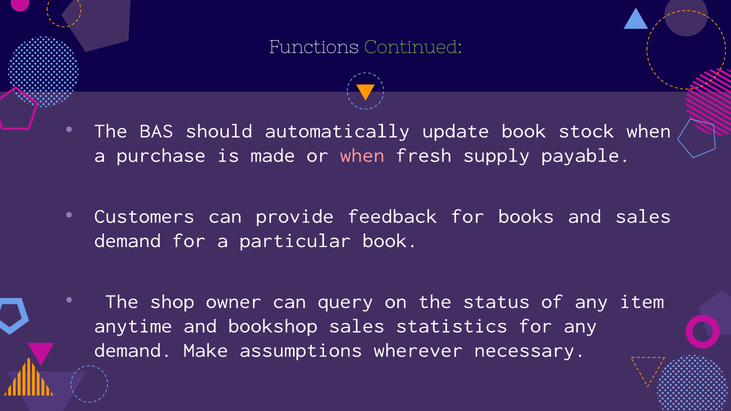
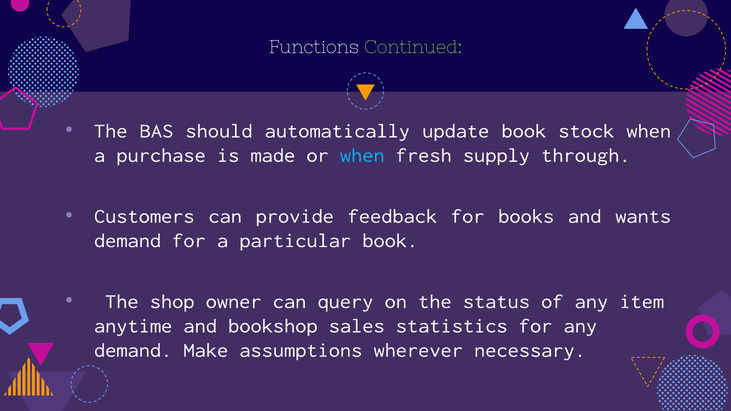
when colour: pink -> light blue (362, 155)
payable: payable -> through (586, 155)
and sales: sales -> wants (643, 216)
